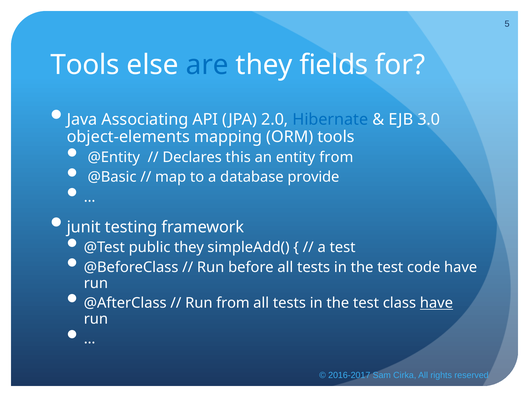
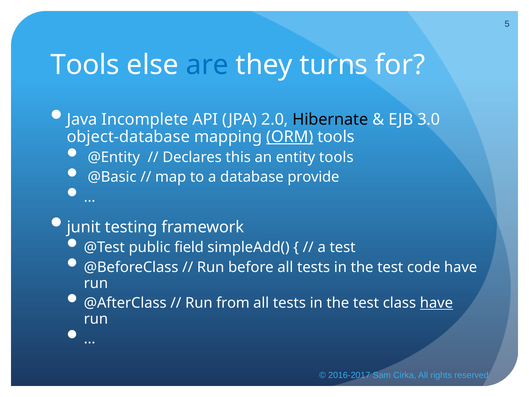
fields: fields -> turns (334, 65)
Associating: Associating -> Incomplete (145, 119)
Hibernate colour: blue -> black (330, 119)
object-elements: object-elements -> object-database (128, 137)
ORM underline: none -> present (290, 137)
entity from: from -> tools (336, 157)
public they: they -> field (189, 247)
